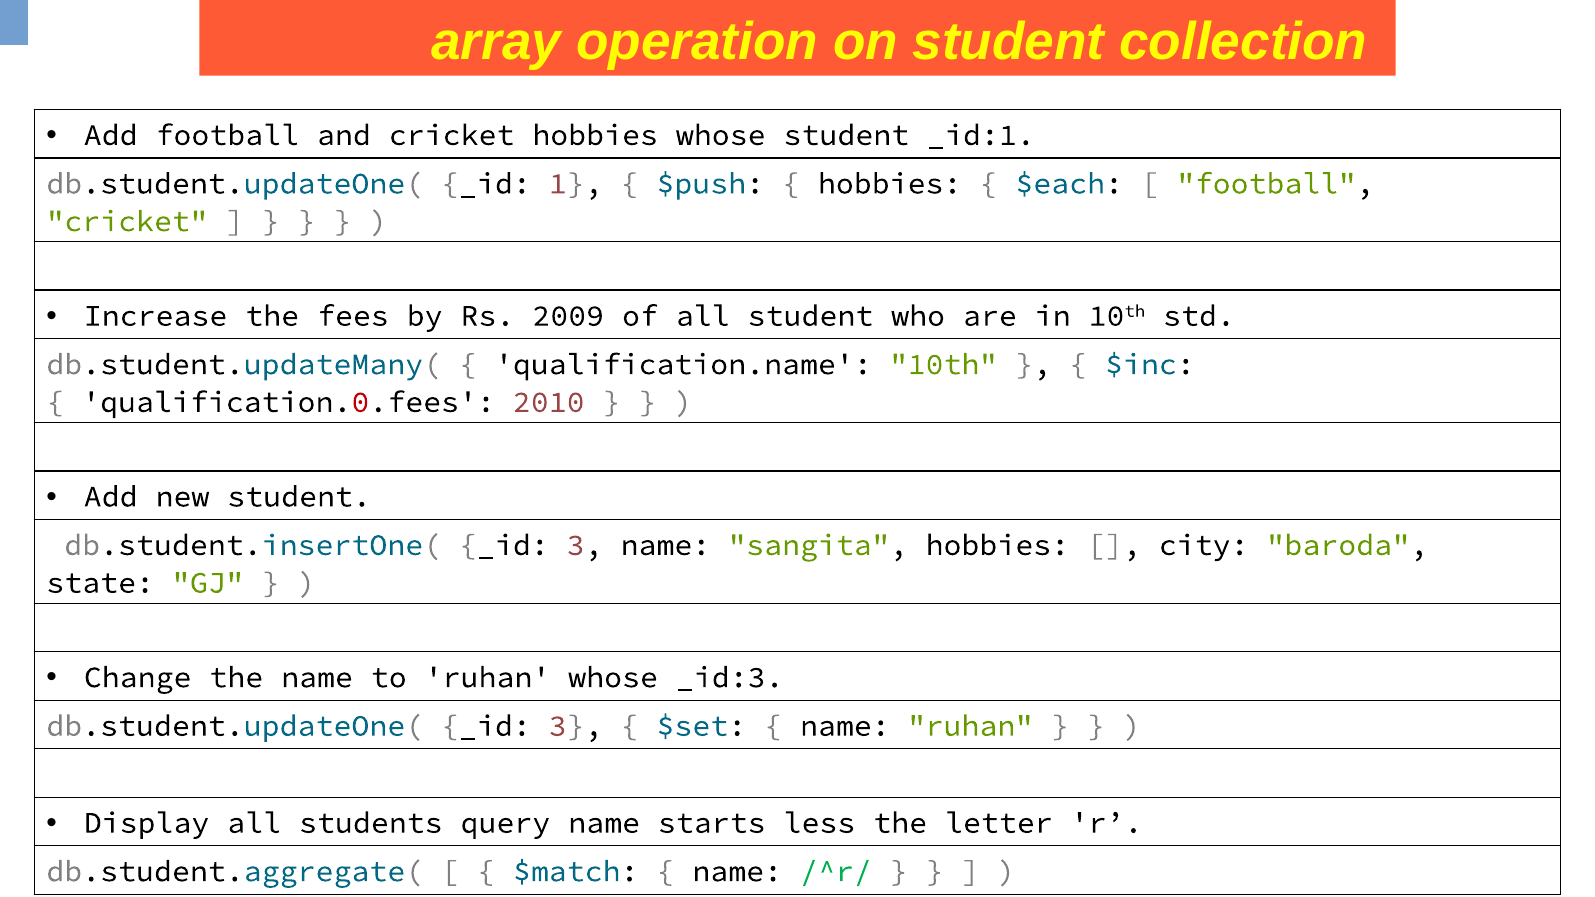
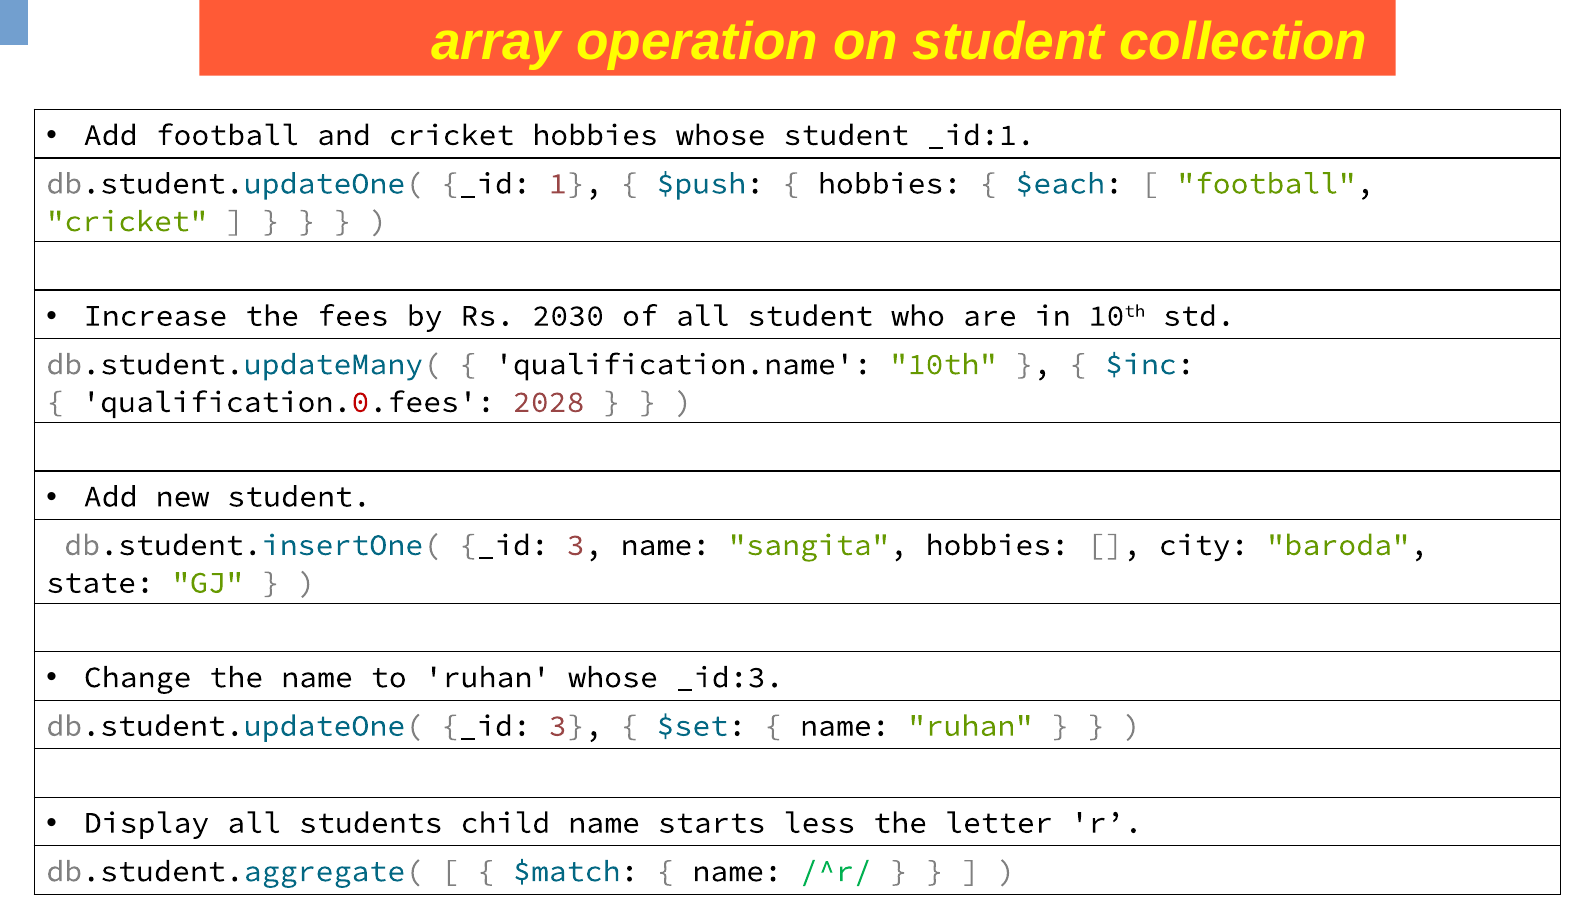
2009: 2009 -> 2030 (568, 316)
2010: 2010 -> 2028 (549, 402)
query: query -> child (505, 823)
